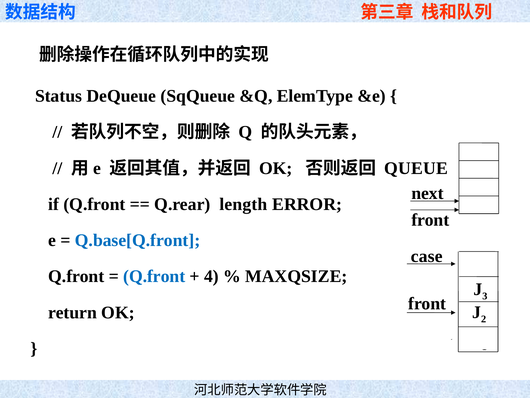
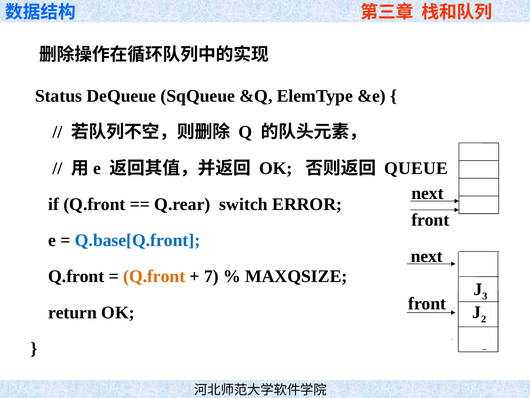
length: length -> switch (244, 204)
case: case -> next (427, 256)
Q.front colour: blue -> orange (154, 276)
4: 4 -> 7 (211, 276)
